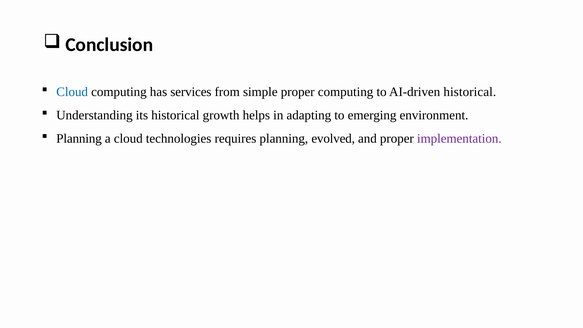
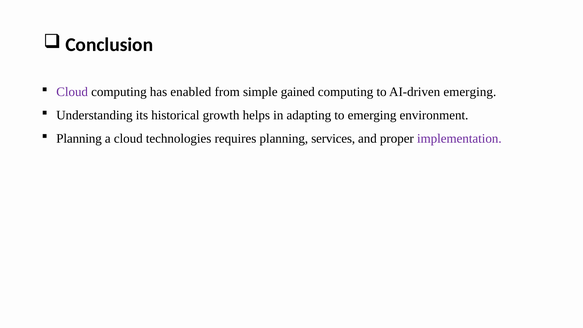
Cloud colour: blue -> purple (72, 92)
services: services -> enabled (191, 92)
simple proper: proper -> gained (298, 92)
AI-driven historical: historical -> emerging (470, 92)
evolved: evolved -> services (333, 139)
